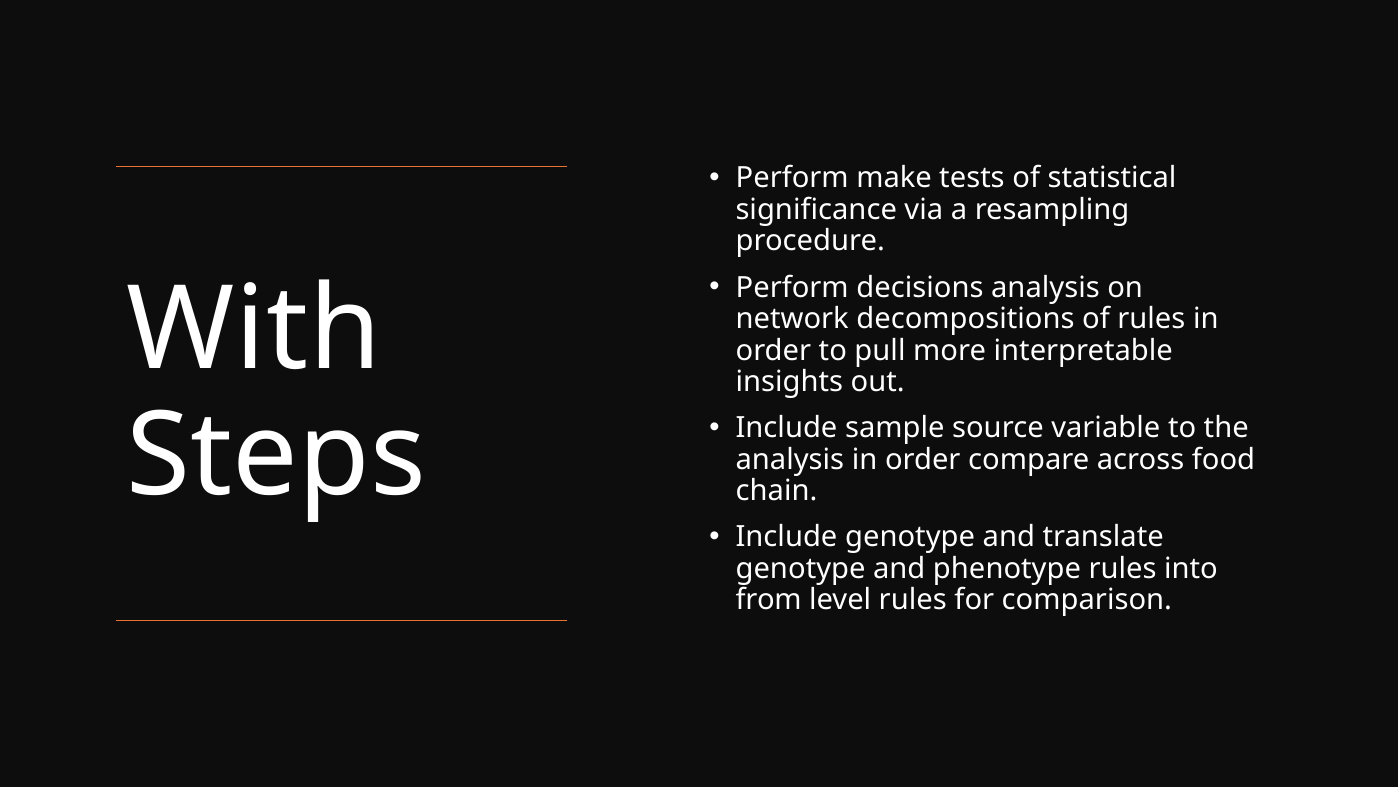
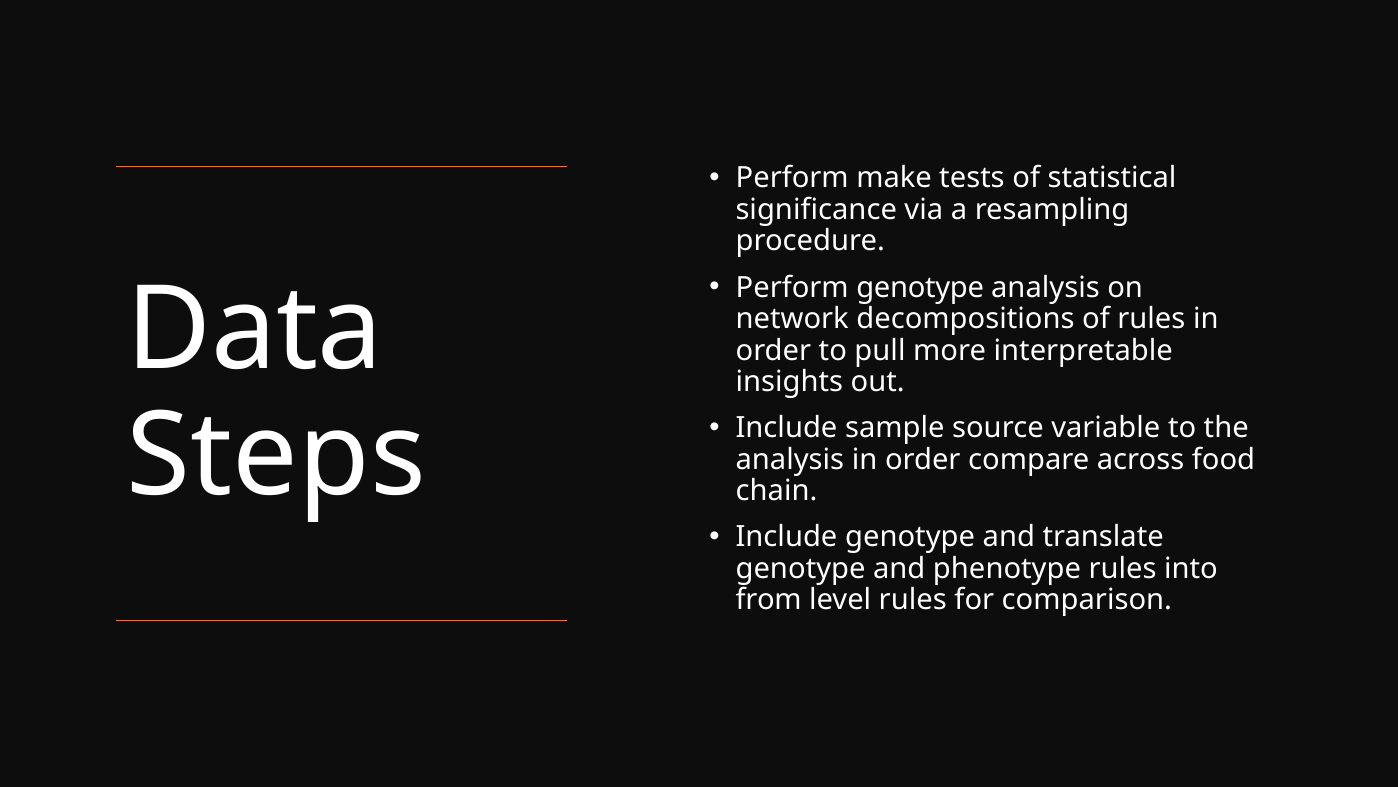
Perform decisions: decisions -> genotype (920, 287)
With: With -> Data (255, 330)
